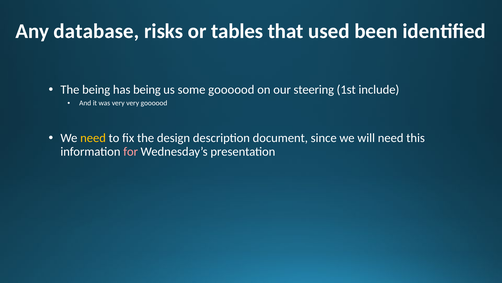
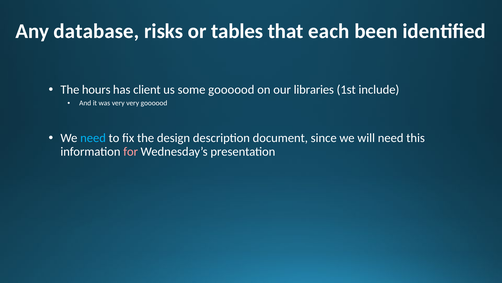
used: used -> each (329, 31)
The being: being -> hours (96, 90)
has being: being -> client (147, 90)
steering: steering -> libraries (314, 90)
need colour: yellow -> light blue (93, 138)
